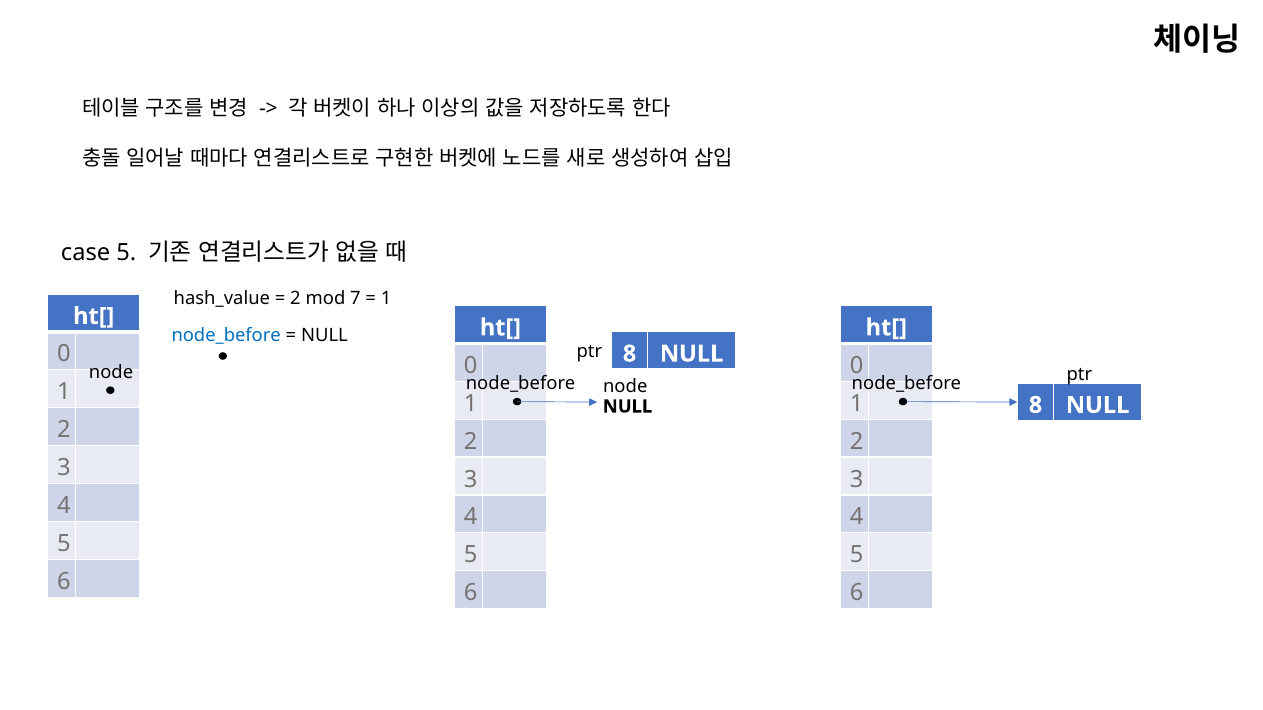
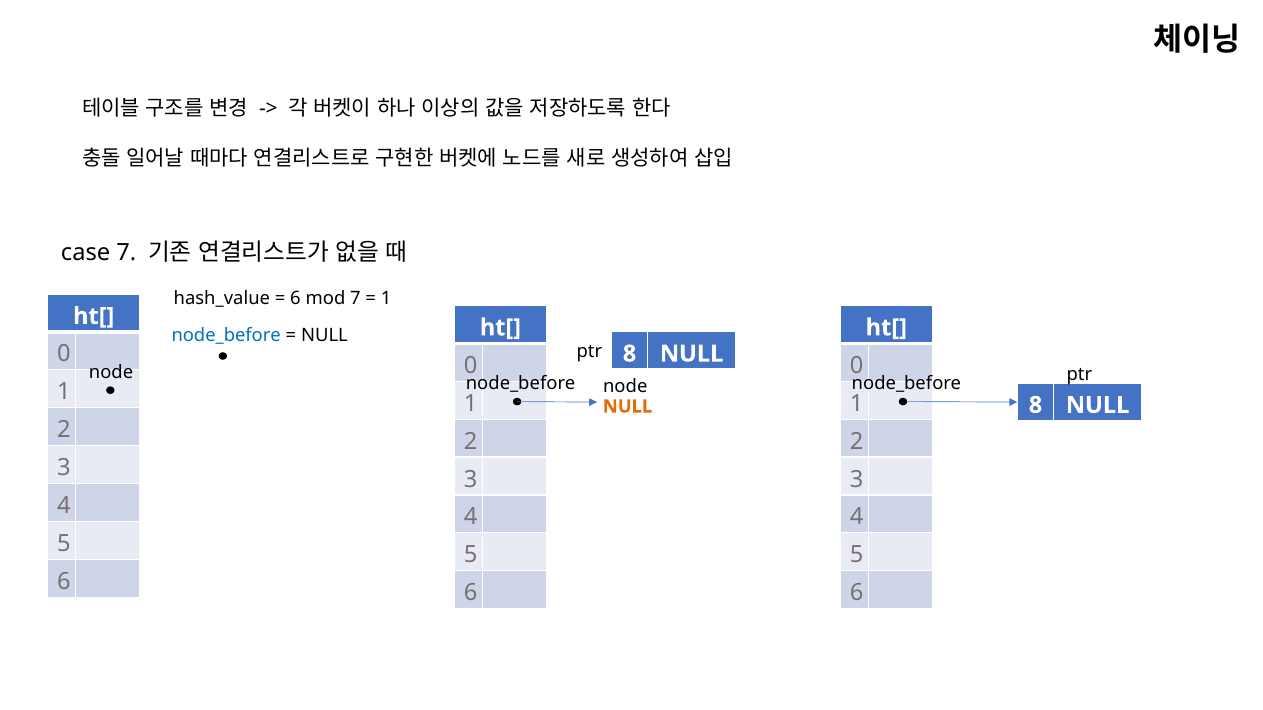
case 5: 5 -> 7 (126, 253)
2: 2 -> 6 (296, 299)
NULL colour: black -> orange (627, 407)
